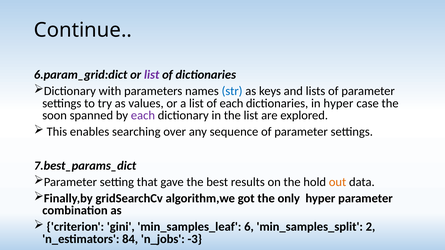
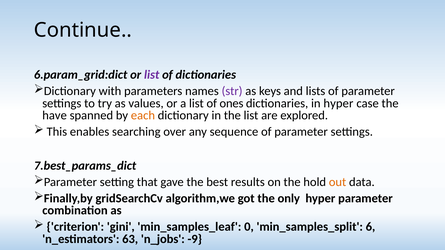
str colour: blue -> purple (232, 91)
of each: each -> ones (231, 103)
soon: soon -> have (55, 116)
each colour: purple -> orange (143, 116)
6: 6 -> 0 (249, 227)
2: 2 -> 6 (371, 227)
84: 84 -> 63 (130, 239)
-3: -3 -> -9 (195, 239)
